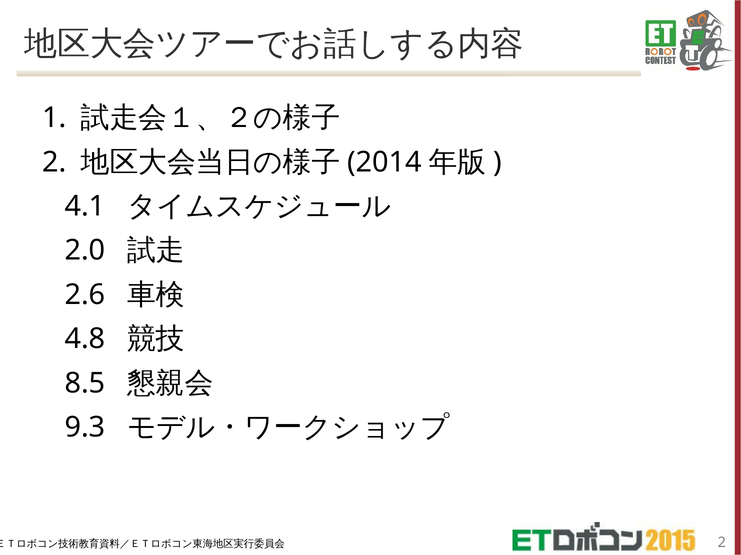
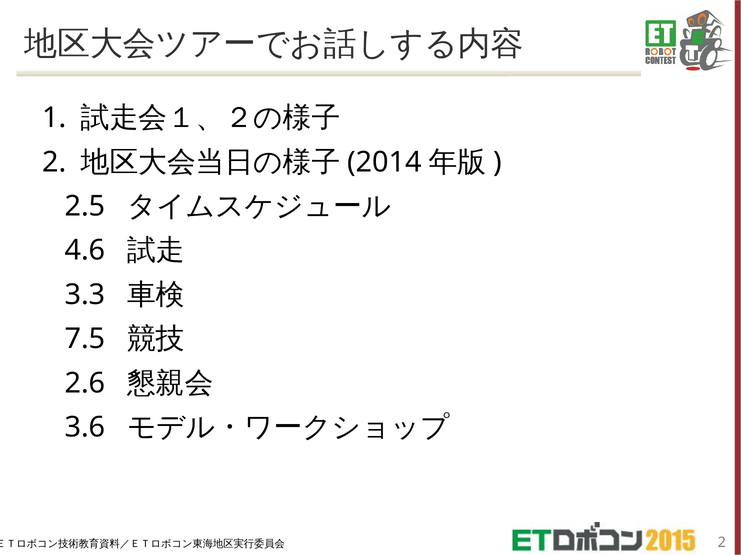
4.1: 4.1 -> 2.5 (85, 207)
2.0: 2.0 -> 4.6 (85, 251)
2.6: 2.6 -> 3.3 (85, 295)
4.8: 4.8 -> 7.5 (85, 339)
8.5: 8.5 -> 2.6 (85, 384)
9.3: 9.3 -> 3.6 (85, 428)
